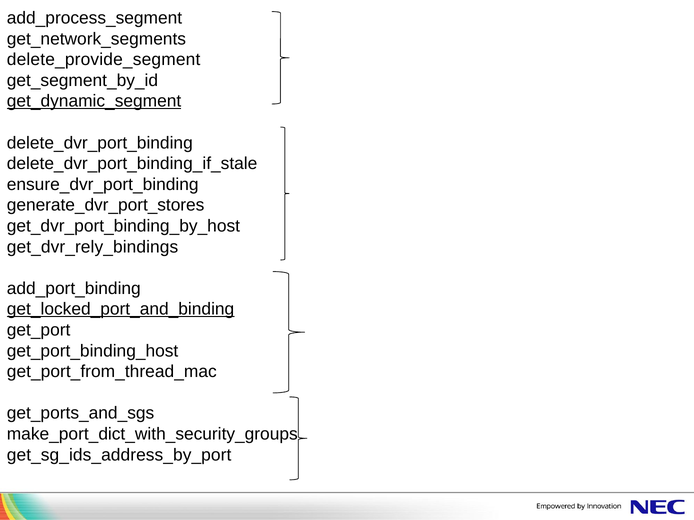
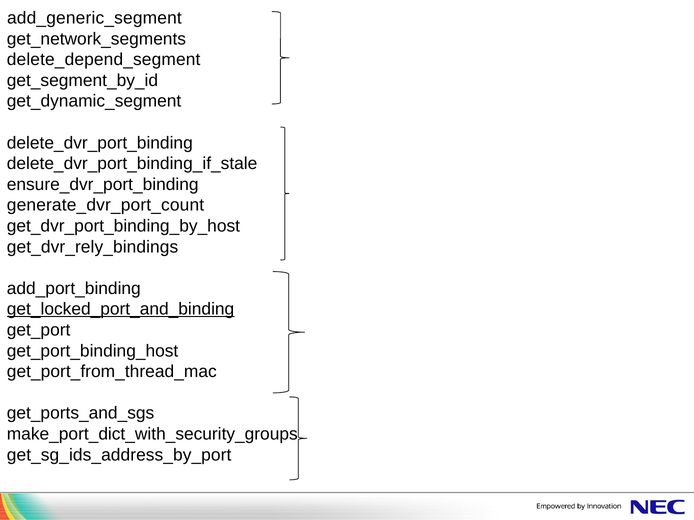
add_process_segment: add_process_segment -> add_generic_segment (94, 18)
delete_provide_segment: delete_provide_segment -> delete_depend_segment (104, 60)
get_dynamic_segment underline: present -> none (94, 101)
generate_dvr_port_stores: generate_dvr_port_stores -> generate_dvr_port_count (105, 205)
